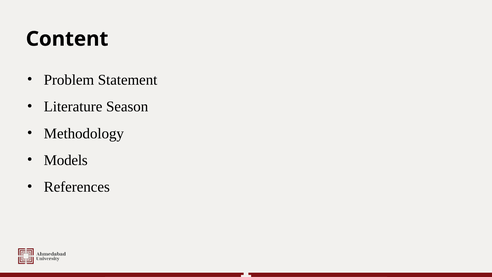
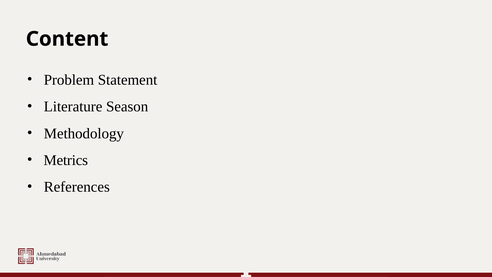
Models: Models -> Metrics (66, 160)
